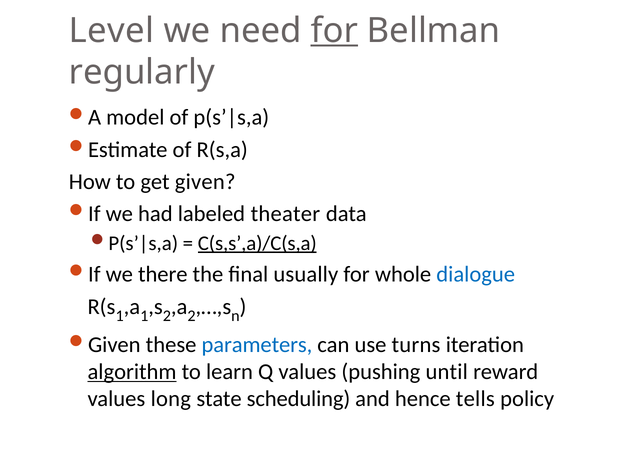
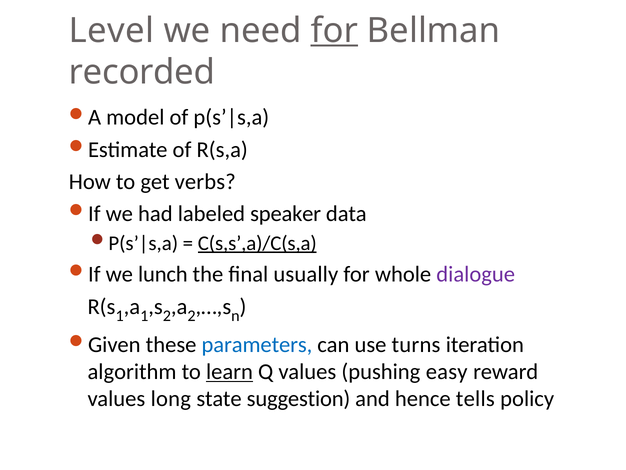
regularly: regularly -> recorded (142, 72)
given: given -> verbs (205, 182)
theater: theater -> speaker (286, 214)
there: there -> lunch (163, 274)
dialogue colour: blue -> purple (476, 274)
algorithm underline: present -> none (132, 371)
learn underline: none -> present (229, 371)
until: until -> easy (447, 371)
scheduling: scheduling -> suggestion (299, 398)
